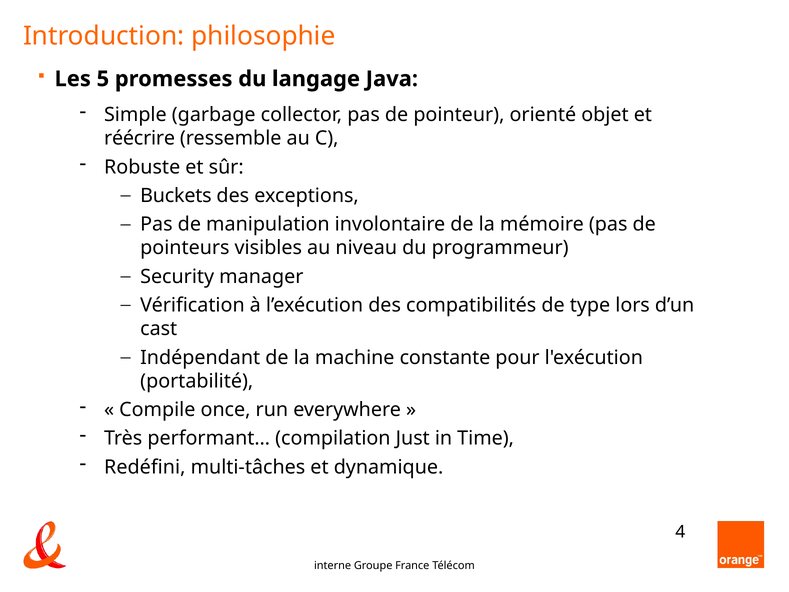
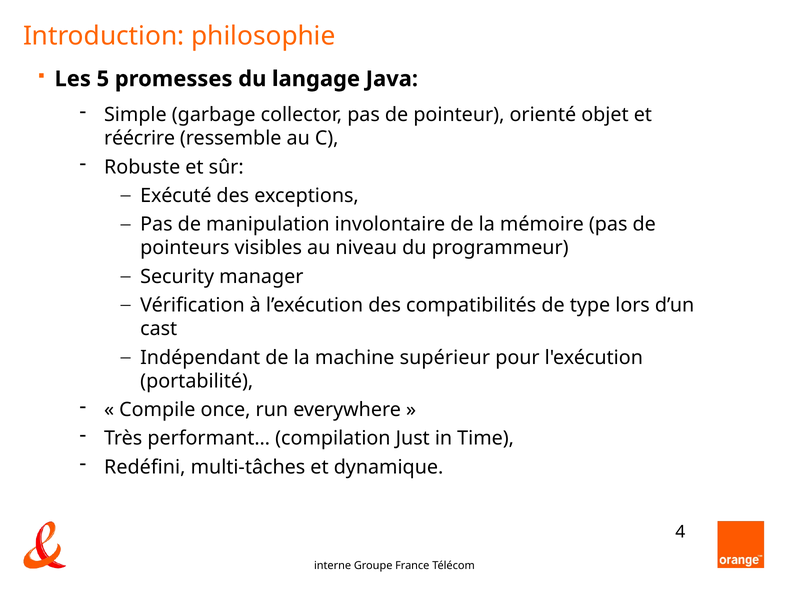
Buckets: Buckets -> Exécuté (176, 196)
constante: constante -> supérieur (445, 357)
